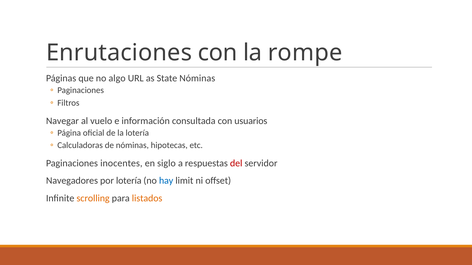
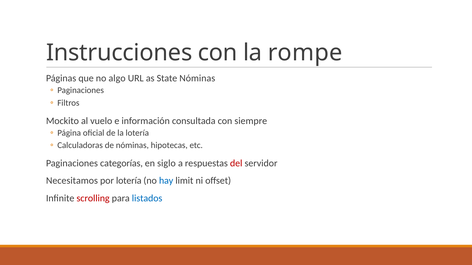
Enrutaciones: Enrutaciones -> Instrucciones (119, 53)
Navegar: Navegar -> Mockito (62, 121)
usuarios: usuarios -> siempre (251, 121)
inocentes: inocentes -> categorías (121, 164)
Navegadores: Navegadores -> Necesitamos (72, 181)
scrolling colour: orange -> red (93, 199)
listados colour: orange -> blue (147, 199)
